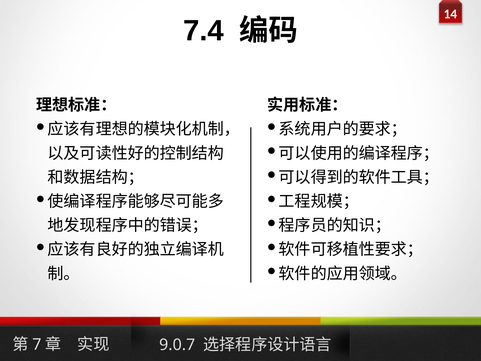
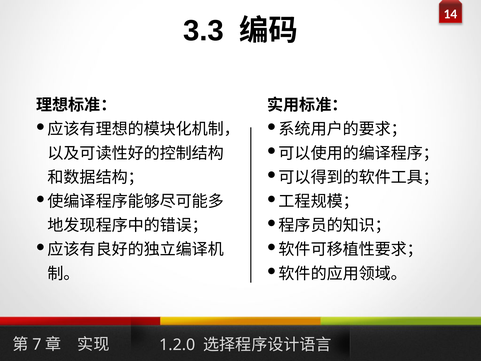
7.4: 7.4 -> 3.3 (203, 31)
9.0.7: 9.0.7 -> 1.2.0 (177, 345)
